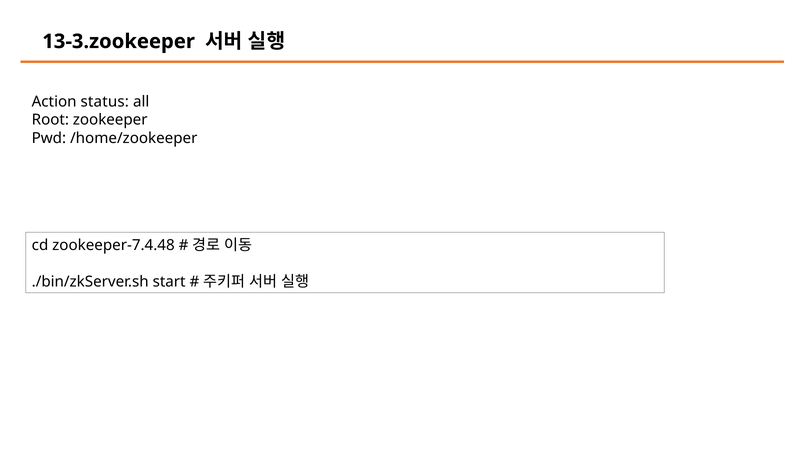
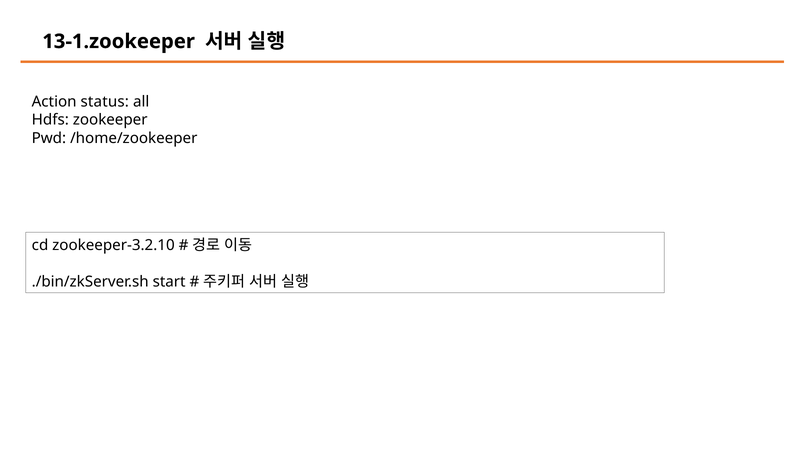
13-3.zookeeper: 13-3.zookeeper -> 13-1.zookeeper (119, 41)
Root: Root -> Hdfs (50, 120)
zookeeper-7.4.48: zookeeper-7.4.48 -> zookeeper-3.2.10 (113, 245)
